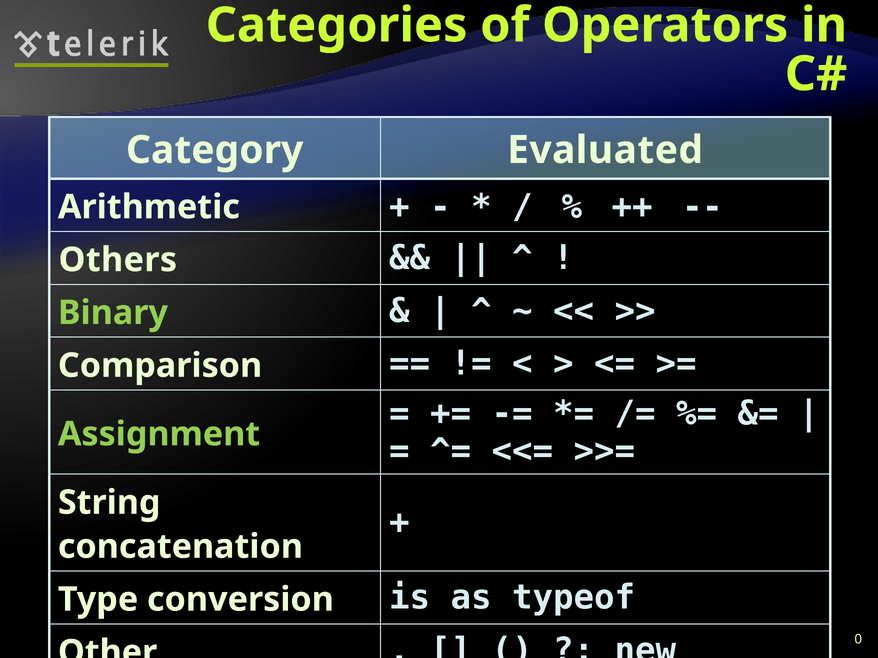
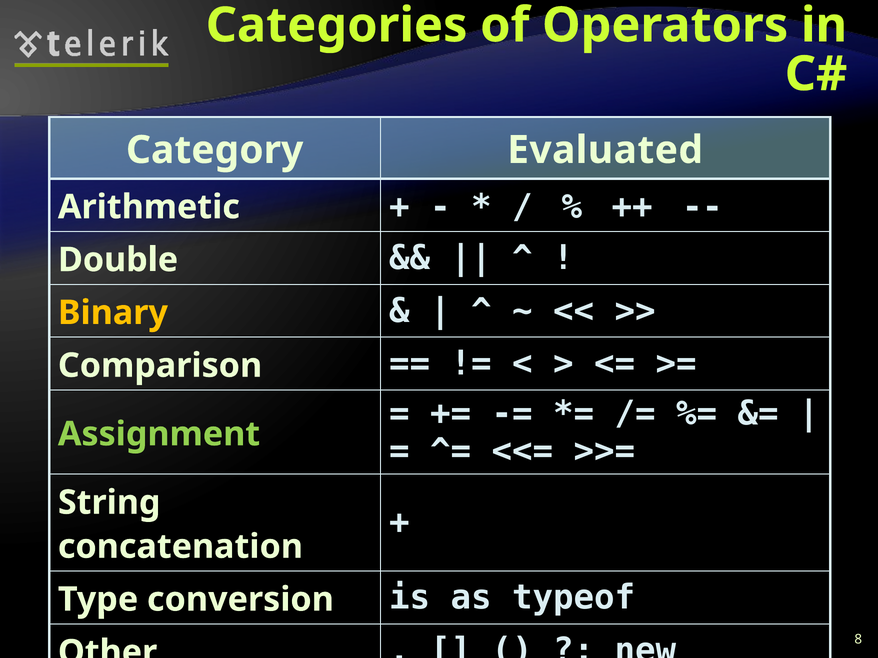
Others: Others -> Double (118, 260)
Binary colour: light green -> yellow (113, 313)
0: 0 -> 8 (858, 640)
